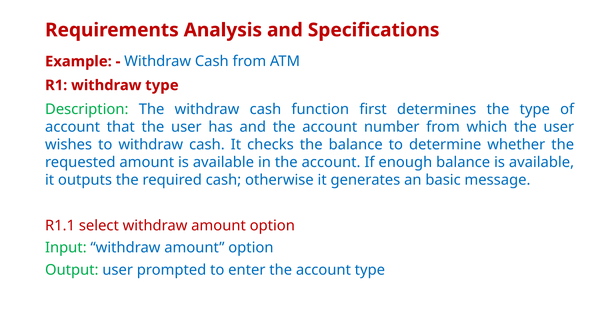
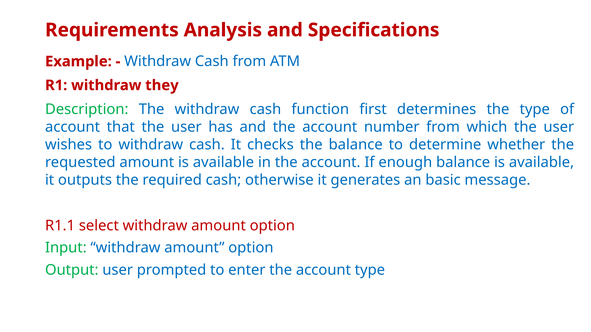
withdraw type: type -> they (162, 85)
